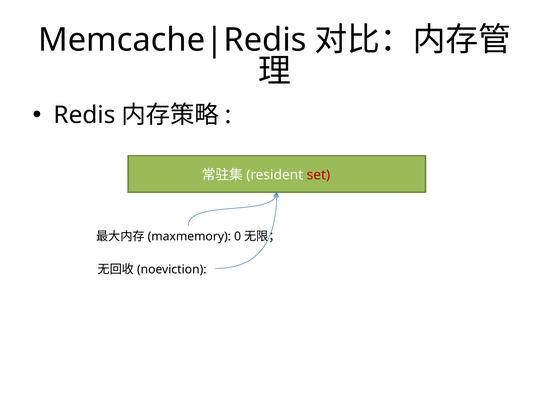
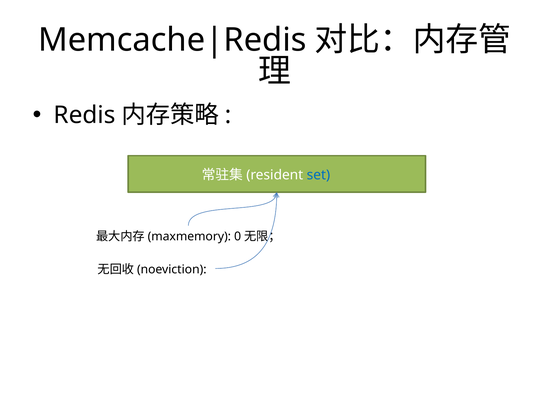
set colour: red -> blue (318, 175)
